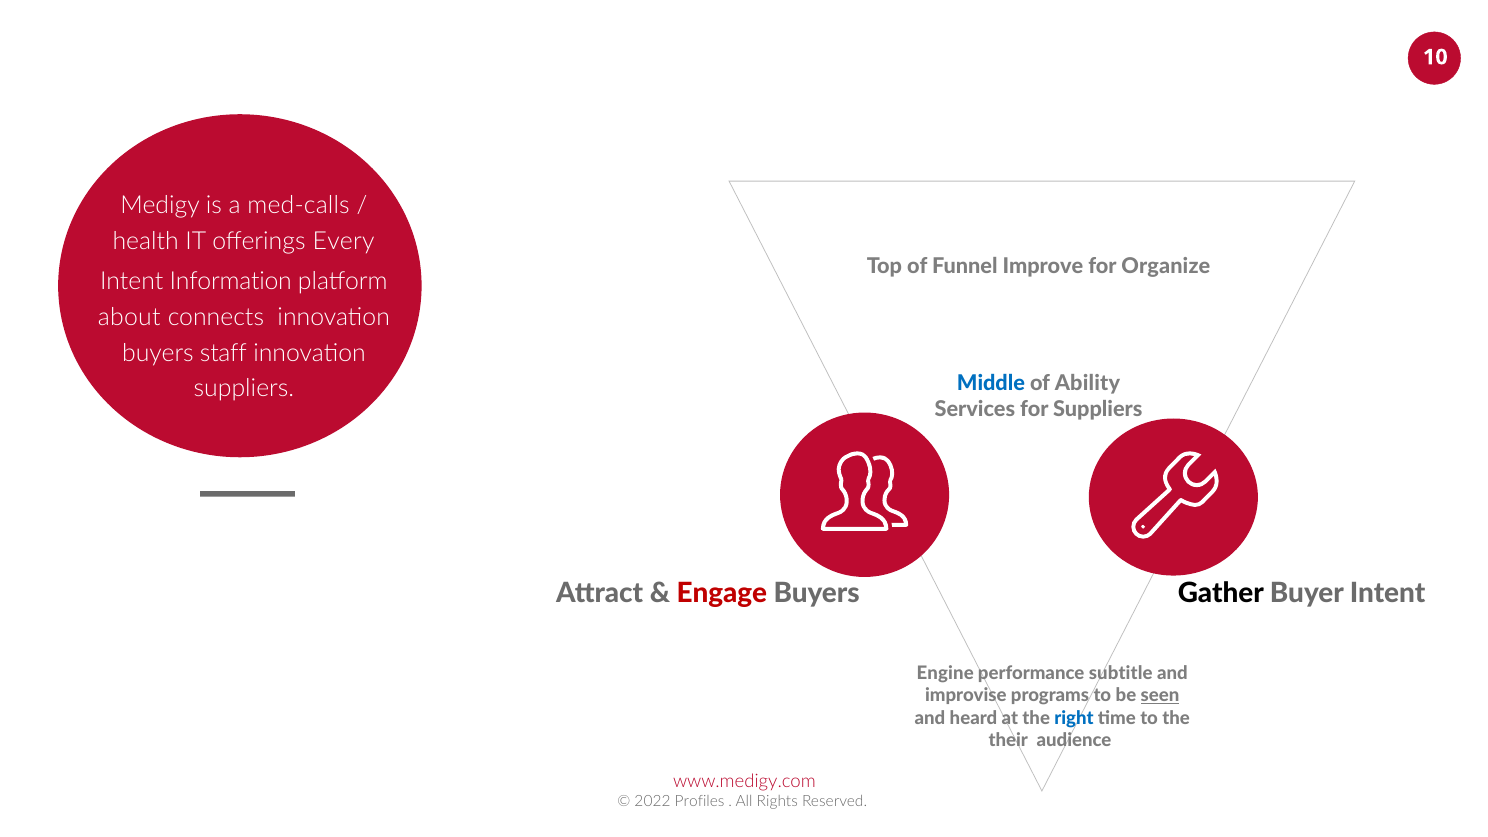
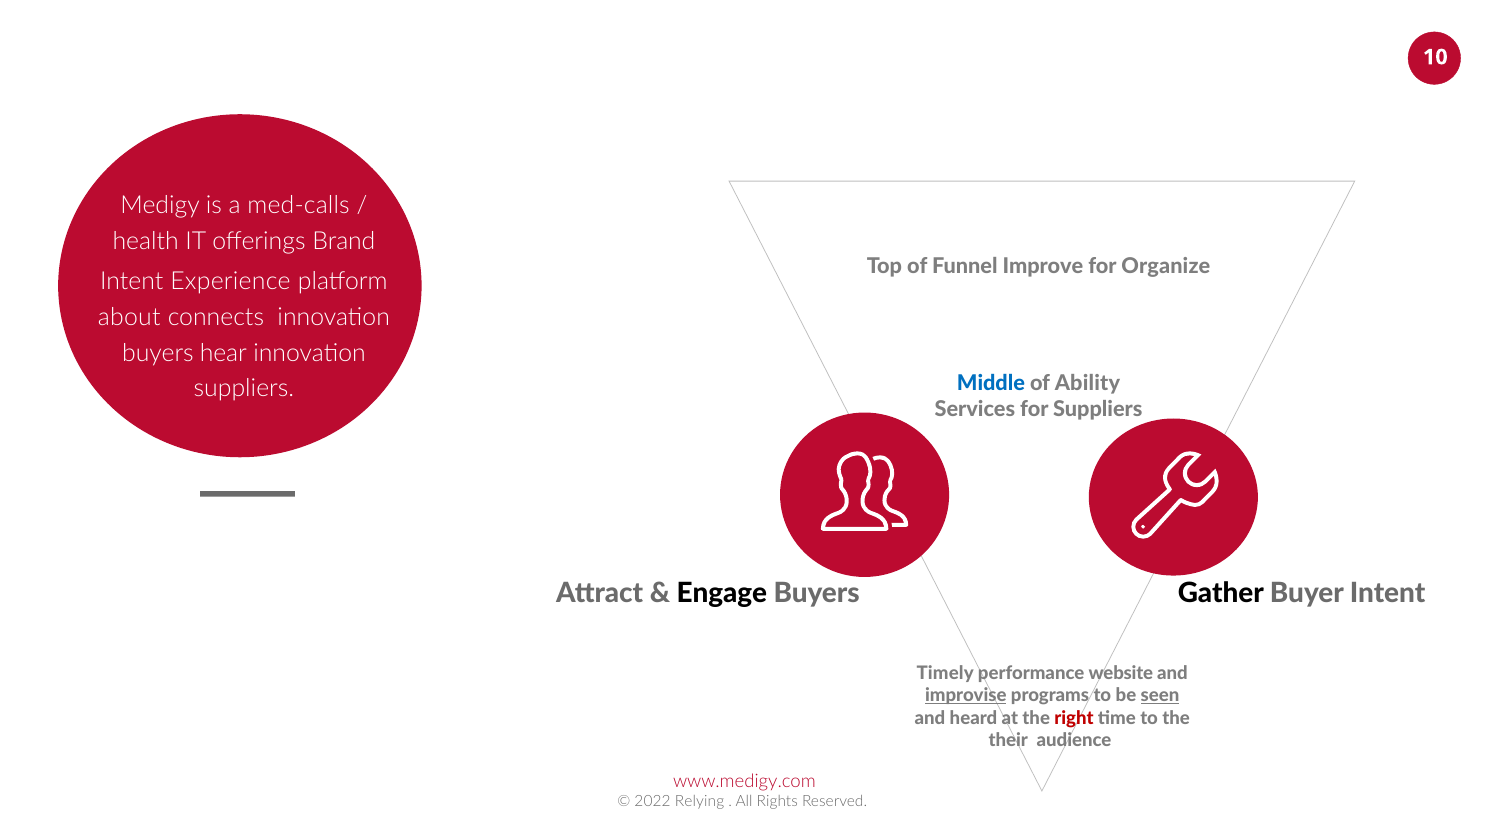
Every: Every -> Brand (344, 241)
Information: Information -> Experience (230, 282)
staff: staff -> hear (223, 353)
Engage colour: red -> black (722, 594)
Engine: Engine -> Timely (945, 674)
subtitle: subtitle -> website (1121, 674)
improvise underline: none -> present (966, 696)
right colour: blue -> red (1074, 718)
Profiles: Profiles -> Relying (700, 802)
